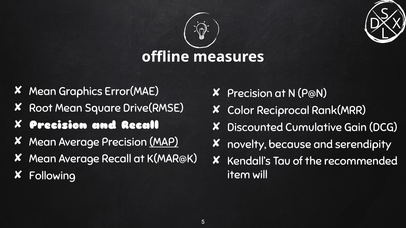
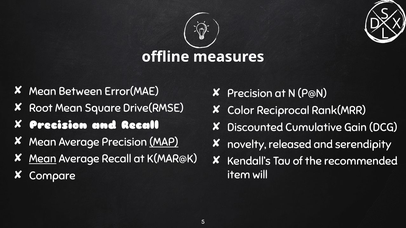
Graphics: Graphics -> Between (80, 91)
because: because -> released (290, 145)
Mean underline: none -> present (43, 159)
Following: Following -> Compare (52, 176)
